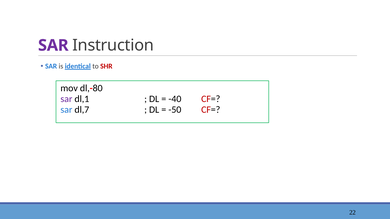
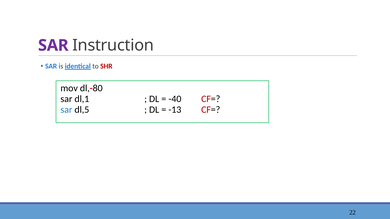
sar colour: purple -> black (66, 99)
dl,7: dl,7 -> dl,5 (82, 110)
-50: -50 -> -13 (175, 110)
